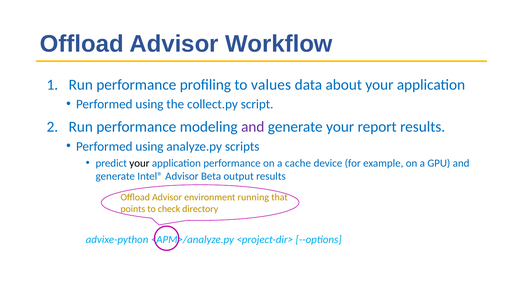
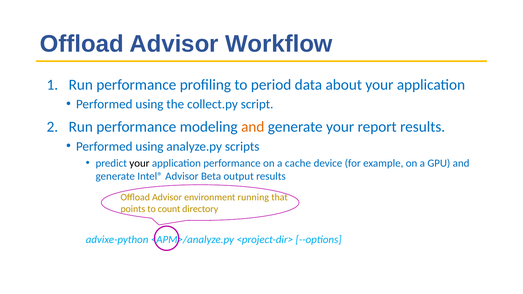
values: values -> period (271, 85)
and colour: purple -> orange (253, 127)
check: check -> count (169, 209)
